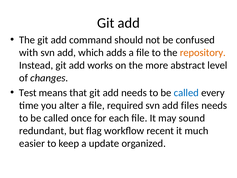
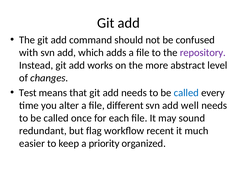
repository colour: orange -> purple (203, 52)
required: required -> different (125, 105)
files: files -> well (190, 105)
update: update -> priority (104, 143)
